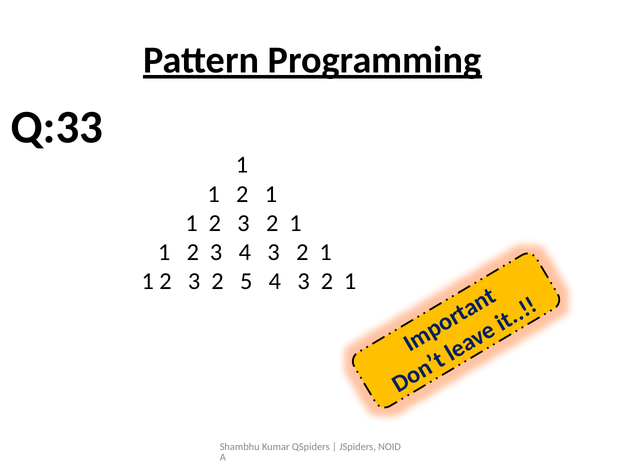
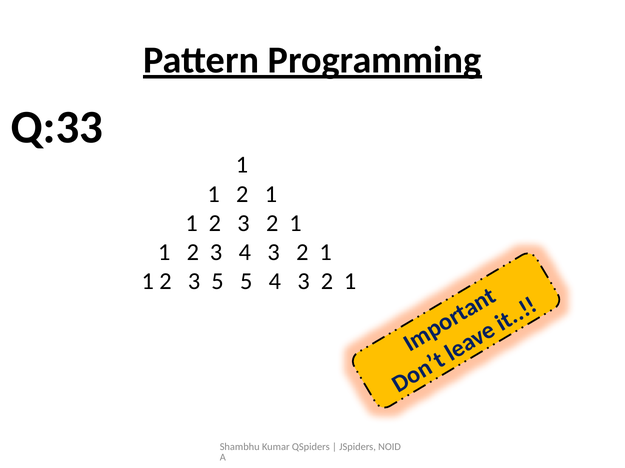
2: 2 -> 5 (217, 282)
